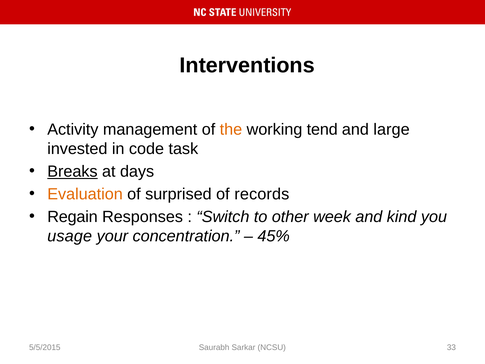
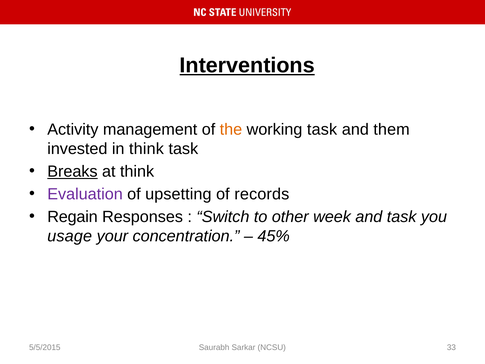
Interventions underline: none -> present (247, 65)
working tend: tend -> task (322, 129)
large: large -> them (392, 129)
in code: code -> think (146, 149)
at days: days -> think (137, 171)
Evaluation colour: orange -> purple (85, 194)
surprised: surprised -> upsetting (178, 194)
and kind: kind -> task (402, 217)
